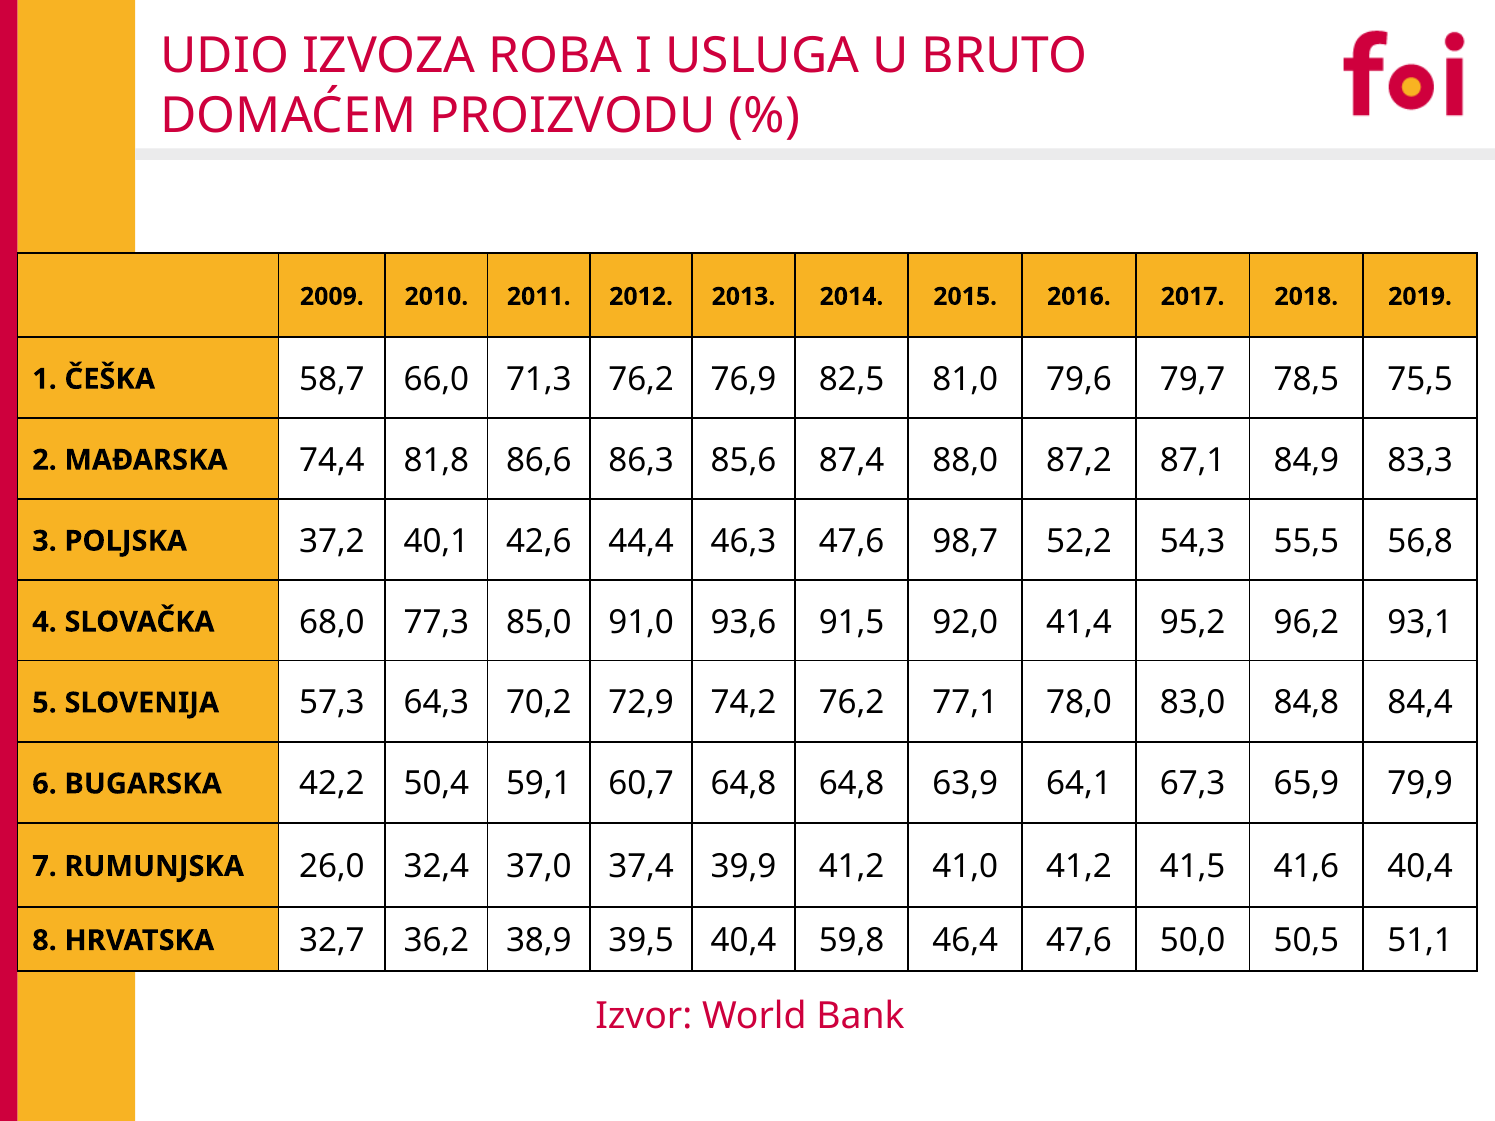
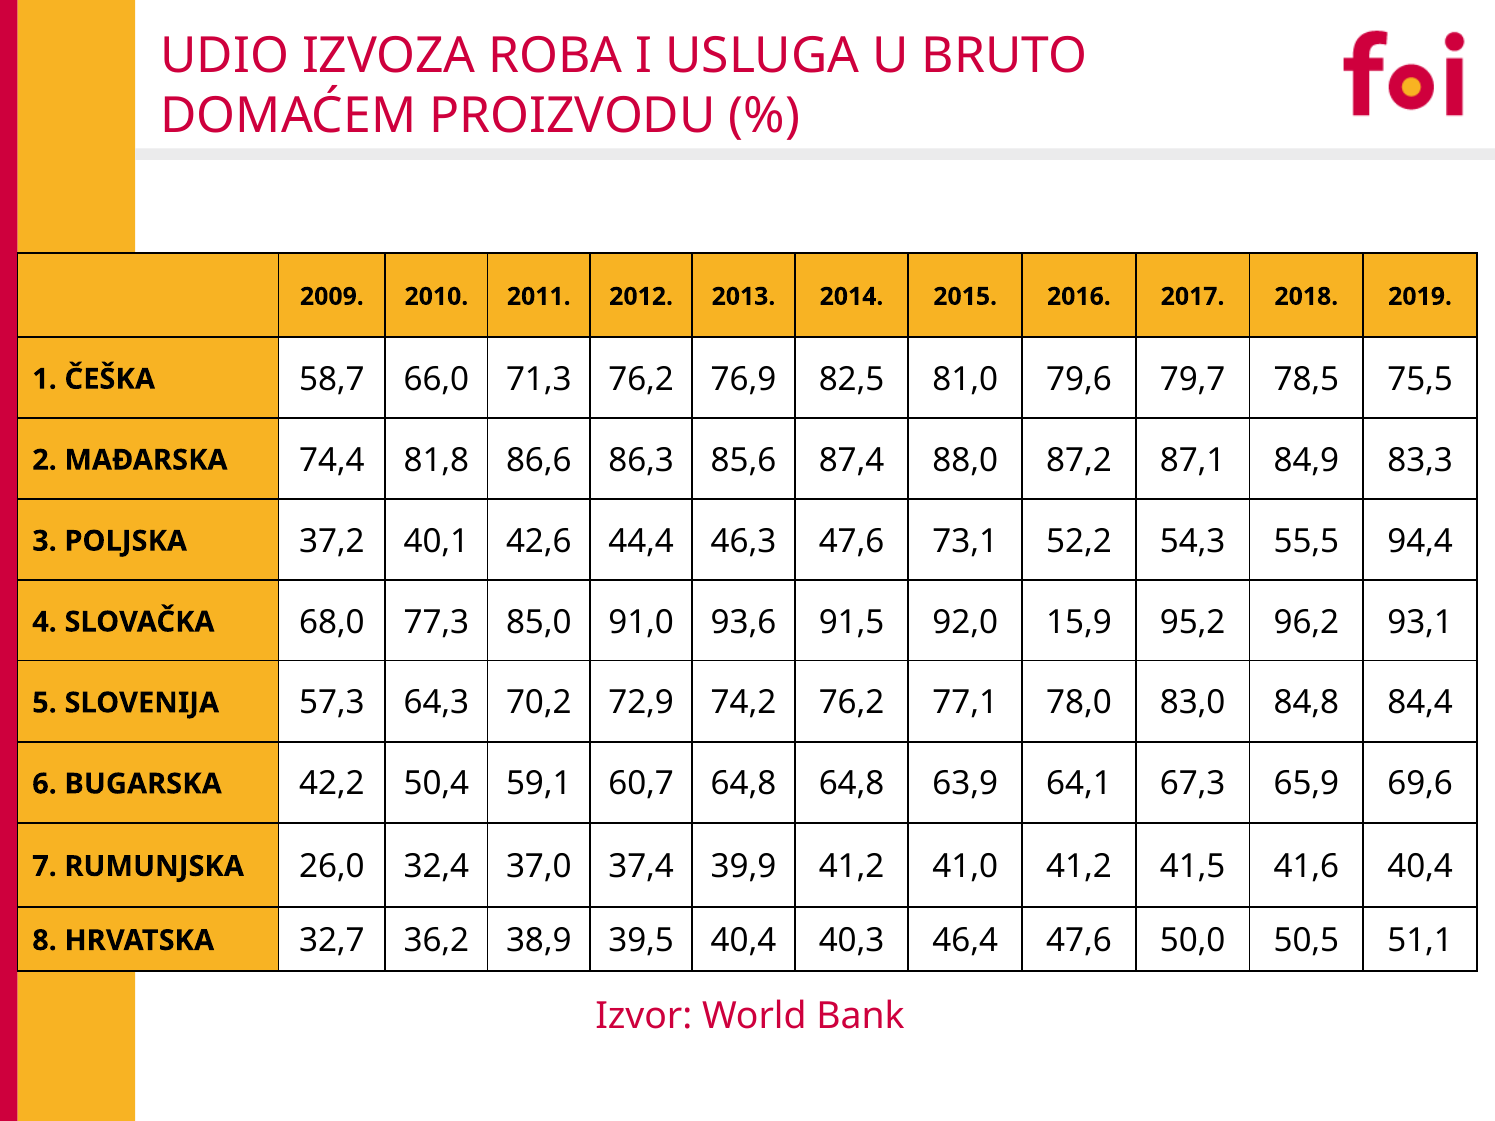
98,7: 98,7 -> 73,1 (965, 541)
56,8: 56,8 -> 94,4 (1420, 541)
41,4: 41,4 -> 15,9 (1079, 622)
79,9: 79,9 -> 69,6 (1420, 784)
59,8: 59,8 -> 40,3 (852, 941)
